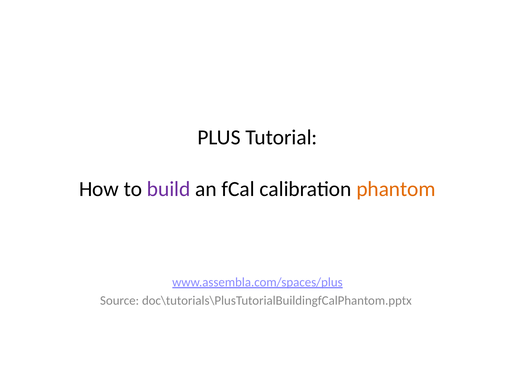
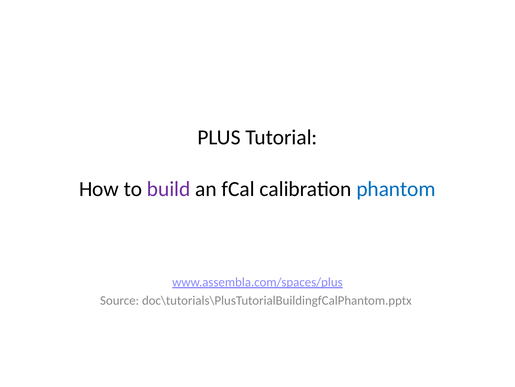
phantom colour: orange -> blue (396, 189)
